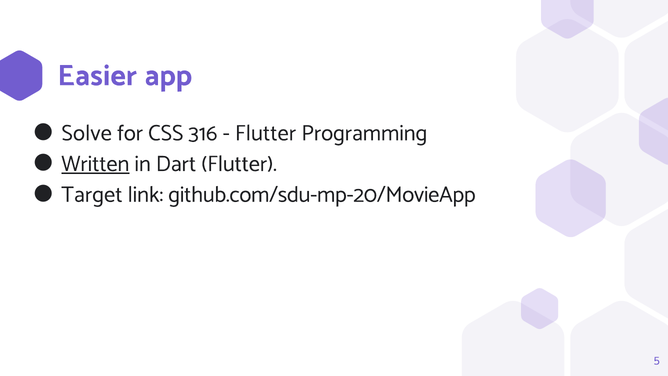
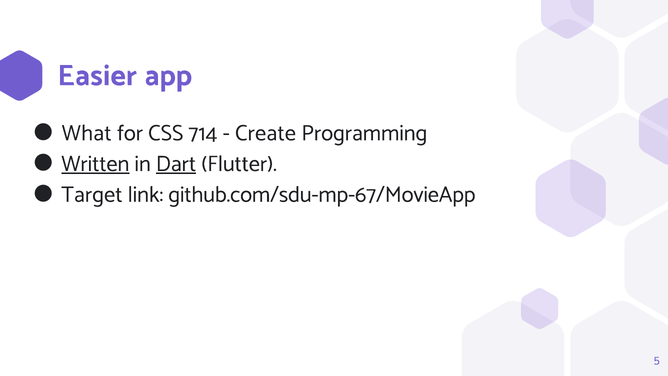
Solve: Solve -> What (87, 133)
316: 316 -> 714 (203, 133)
Flutter: Flutter -> Create (266, 133)
Dart underline: none -> present (176, 164)
github.com/sdu-mp-20/MovieApp: github.com/sdu-mp-20/MovieApp -> github.com/sdu-mp-67/MovieApp (322, 194)
